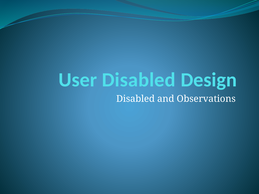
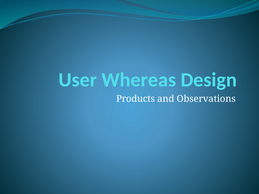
User Disabled: Disabled -> Whereas (139, 80)
Disabled: Disabled -> Products (136, 99)
